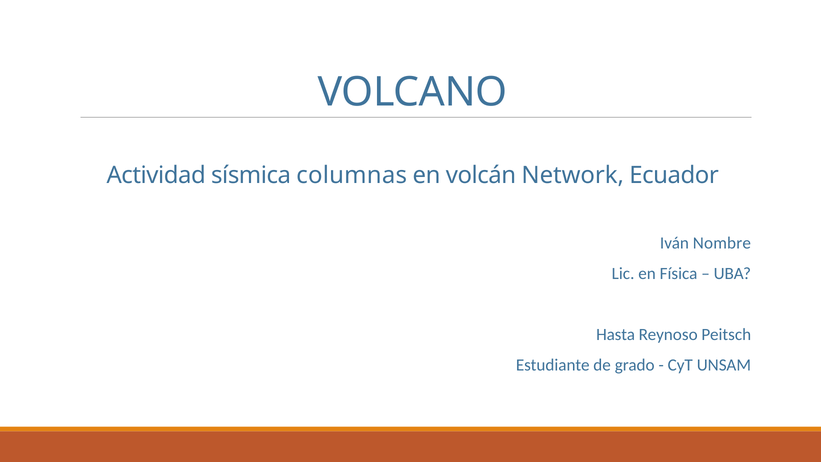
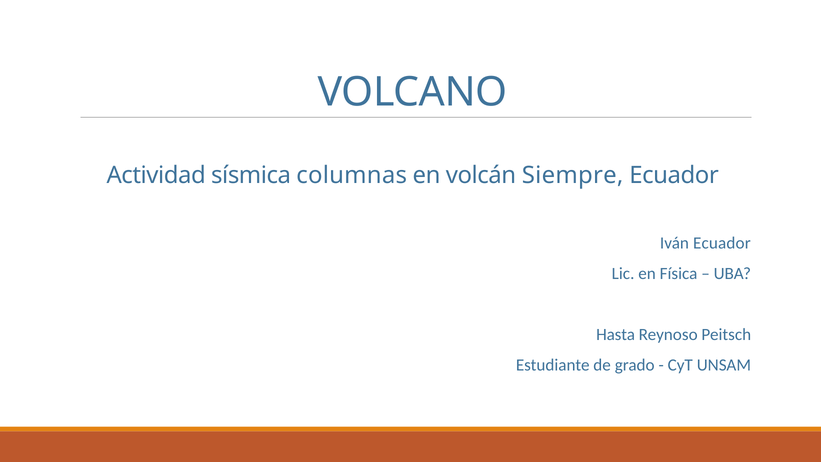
Network: Network -> Siempre (573, 175)
Iván Nombre: Nombre -> Ecuador (722, 243)
